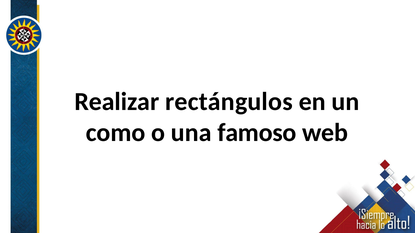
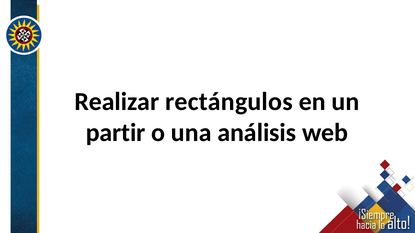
como: como -> partir (116, 133)
famoso: famoso -> análisis (257, 133)
